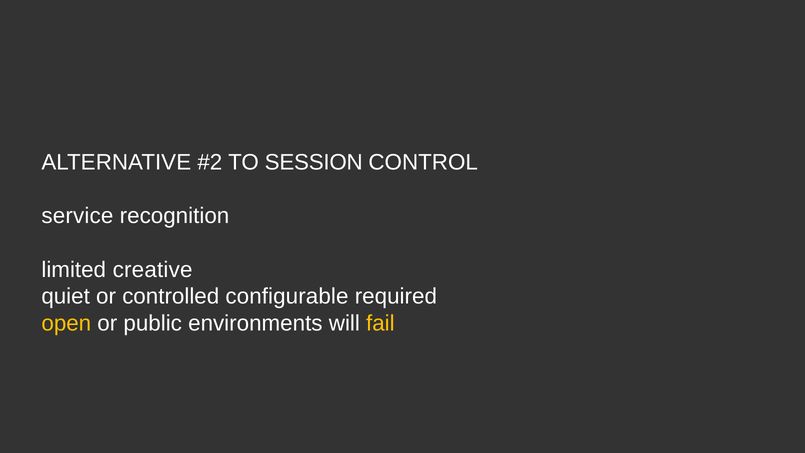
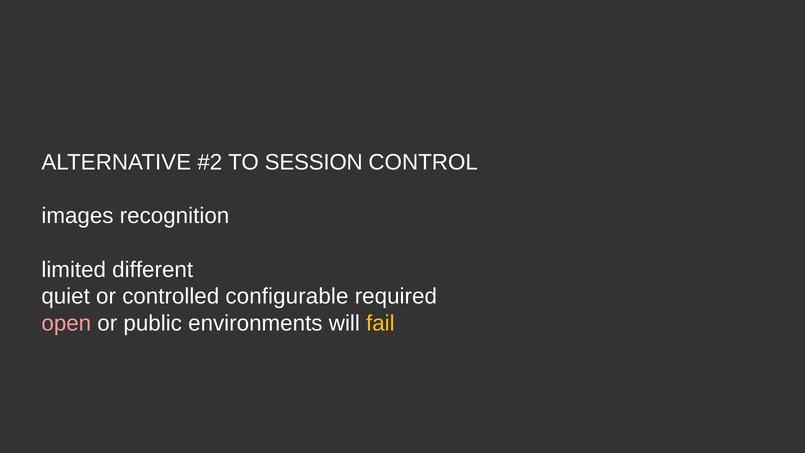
service: service -> images (78, 216)
creative: creative -> different (153, 270)
open colour: yellow -> pink (66, 323)
